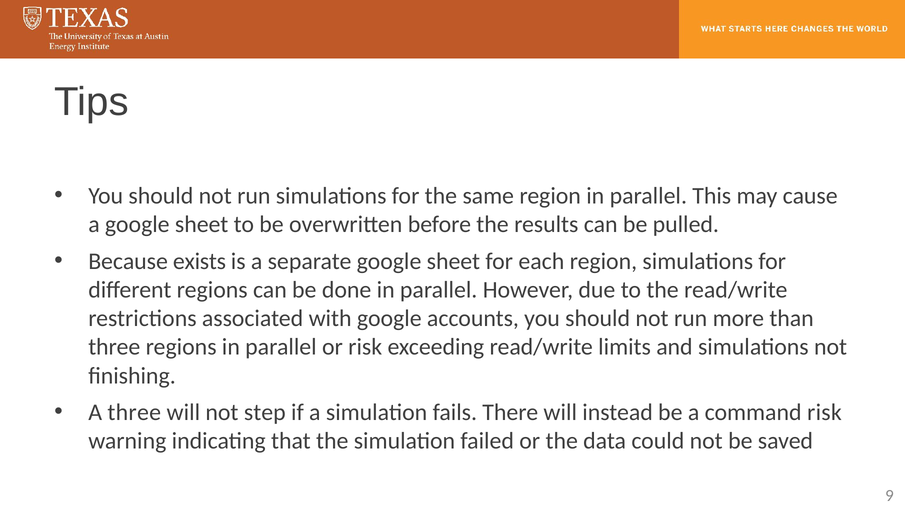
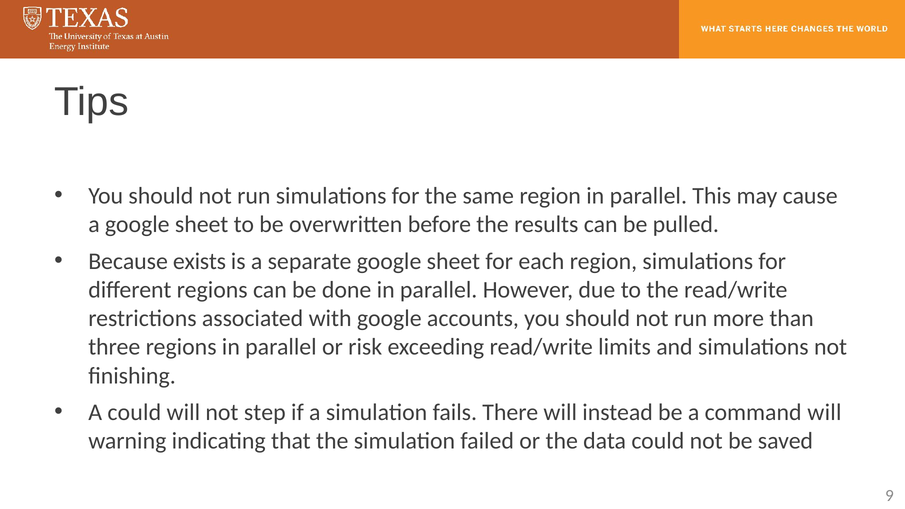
A three: three -> could (134, 412)
command risk: risk -> will (824, 412)
